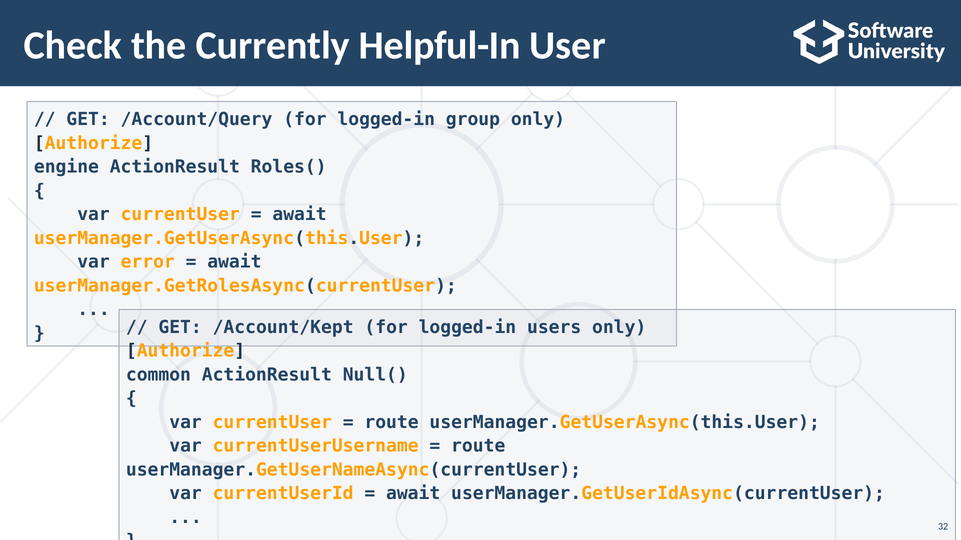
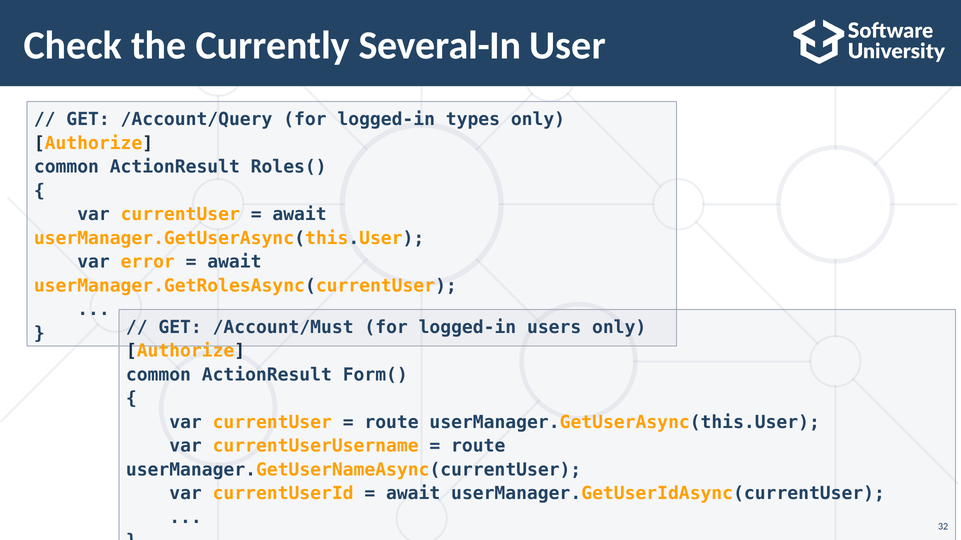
Helpful-In: Helpful-In -> Several-In (440, 46)
group: group -> types (473, 119)
engine: engine -> common (66, 167)
/Account/Kept: /Account/Kept -> /Account/Must (283, 328)
Null(: Null( -> Form( (375, 375)
